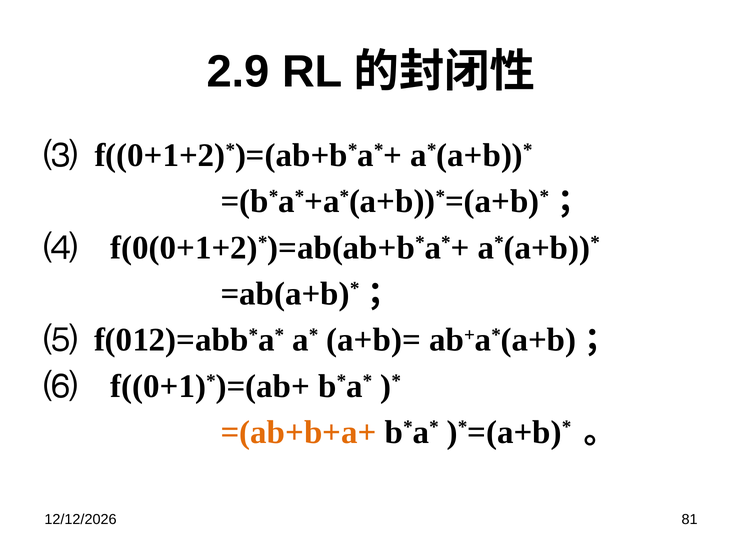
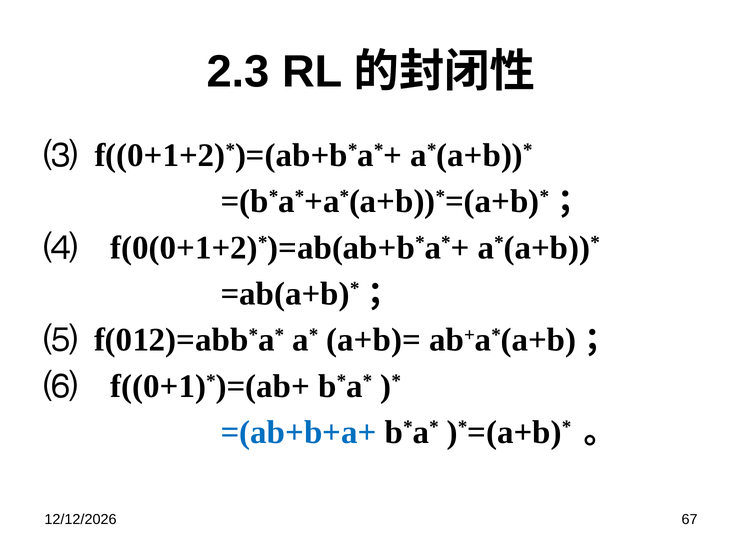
2.9: 2.9 -> 2.3 (238, 72)
=(ab+b+a+ colour: orange -> blue (299, 433)
81: 81 -> 67 (690, 520)
